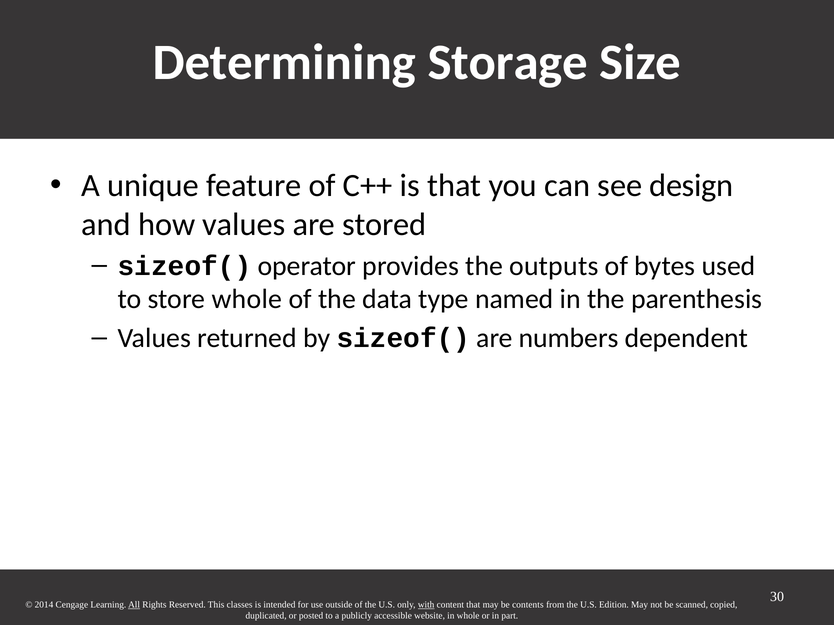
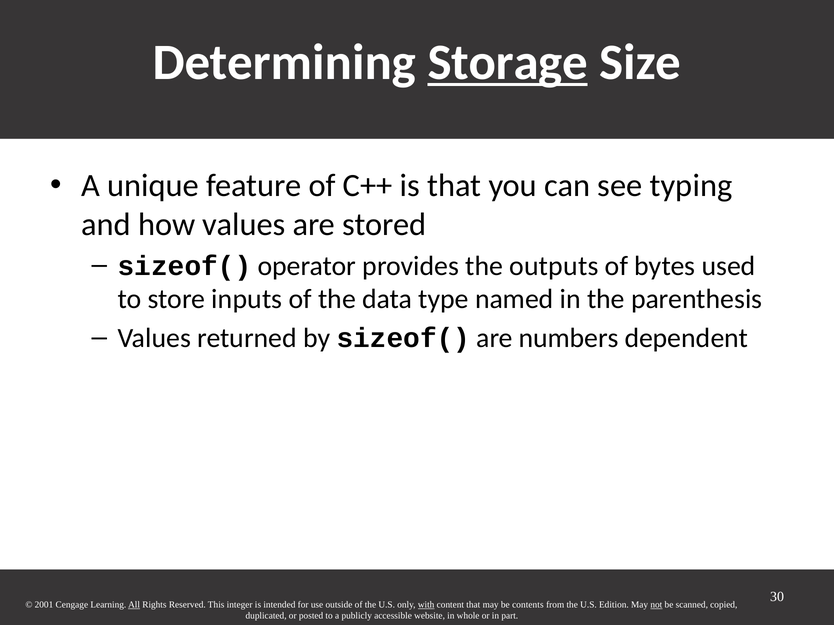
Storage underline: none -> present (508, 63)
design: design -> typing (691, 186)
store whole: whole -> inputs (247, 299)
2014: 2014 -> 2001 (44, 605)
classes: classes -> integer (240, 605)
not underline: none -> present (656, 605)
